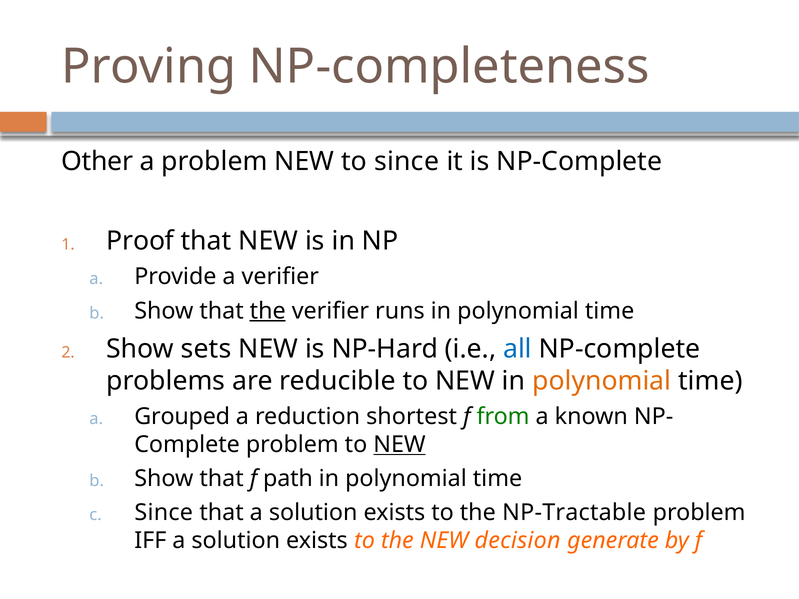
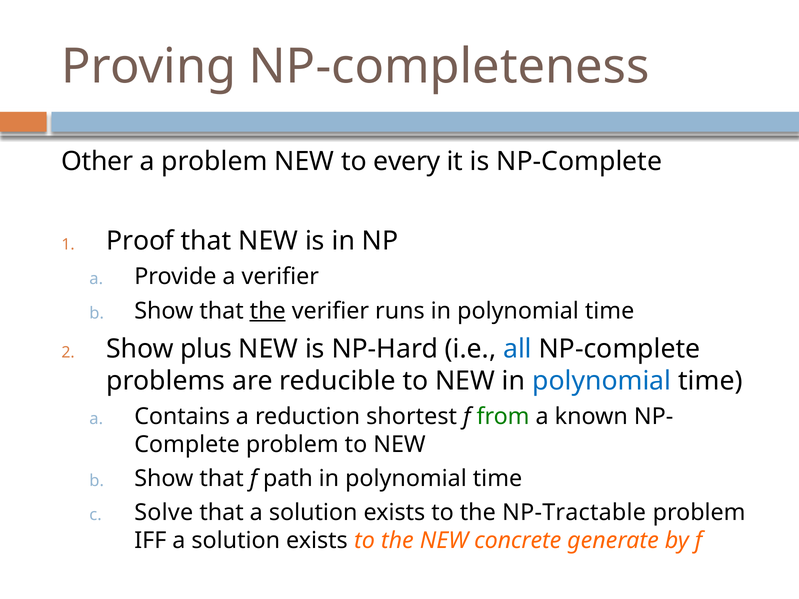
to since: since -> every (407, 162)
sets: sets -> plus (206, 349)
polynomial colour: orange -> blue (602, 381)
Grouped: Grouped -> Contains (182, 417)
NEW underline: present -> none (399, 445)
Since: Since -> Solve (164, 513)
decision: decision -> concrete (518, 541)
